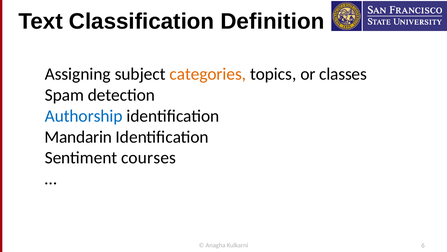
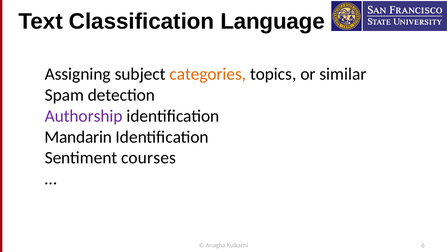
Definition: Definition -> Language (273, 21)
classes: classes -> similar (343, 74)
Authorship colour: blue -> purple (84, 116)
